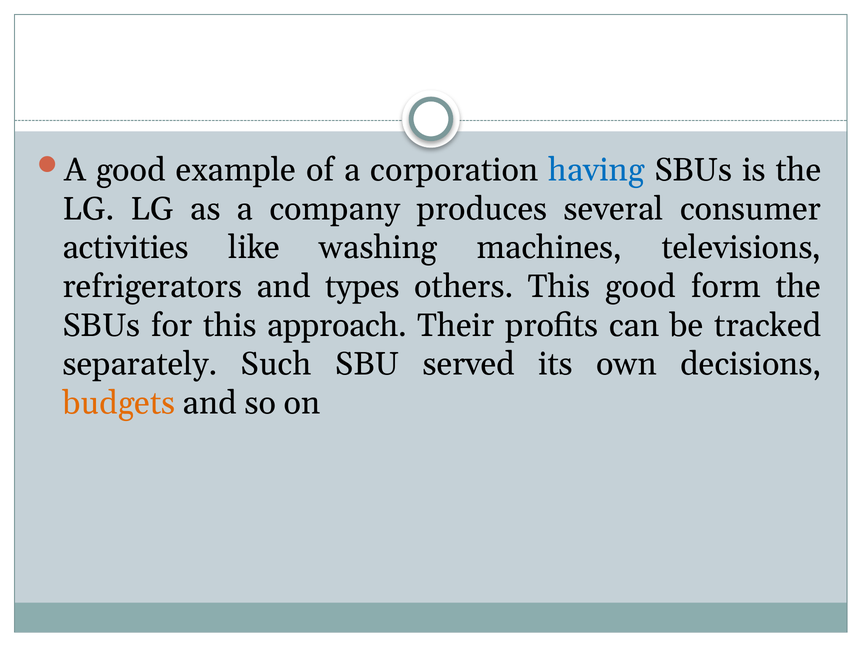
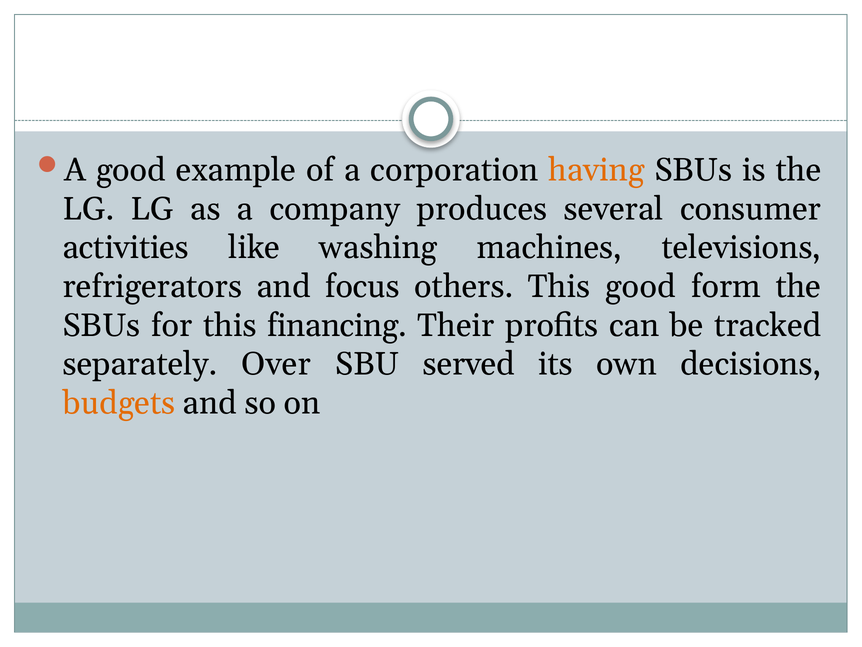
having colour: blue -> orange (596, 170)
types: types -> focus (363, 286)
approach: approach -> financing (337, 325)
Such: Such -> Over (276, 364)
